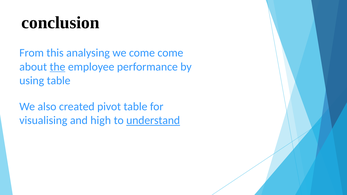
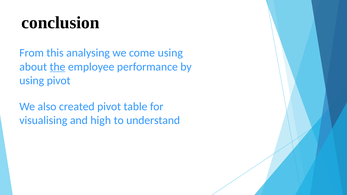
come come: come -> using (170, 53)
using table: table -> pivot (59, 81)
understand underline: present -> none (153, 120)
